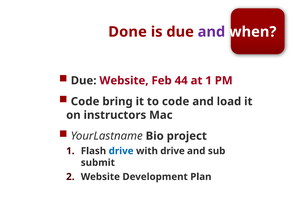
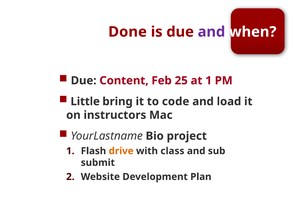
Due Website: Website -> Content (124, 81)
44: 44 -> 25 (181, 81)
Code: Code -> Little (85, 102)
drive colour: blue -> orange (121, 151)
with drive: drive -> class (172, 151)
